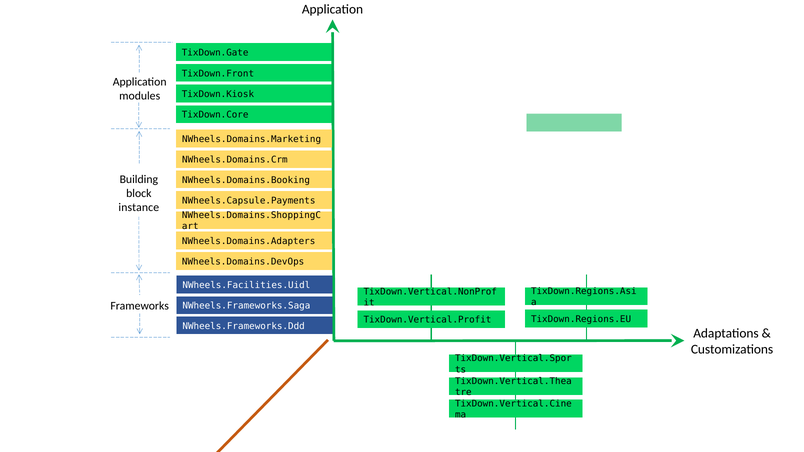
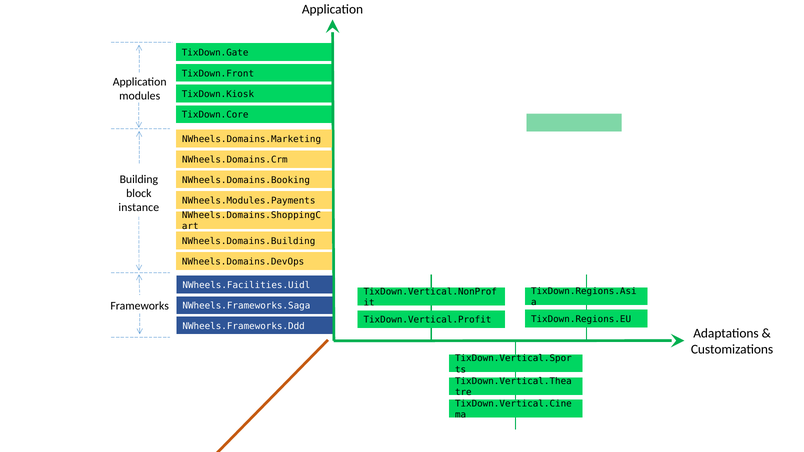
NWheels.Capsule.Payments: NWheels.Capsule.Payments -> NWheels.Modules.Payments (249, 201)
NWheels.Domains.Adapters: NWheels.Domains.Adapters -> NWheels.Domains.Building (249, 241)
